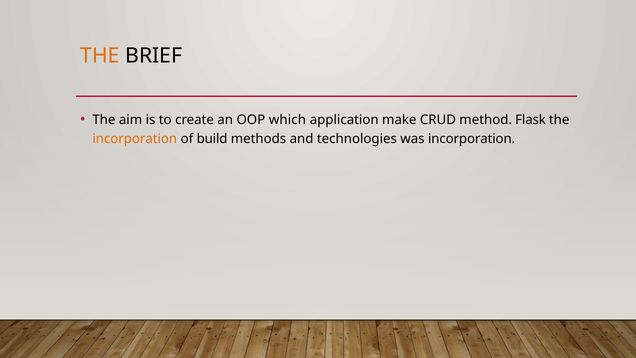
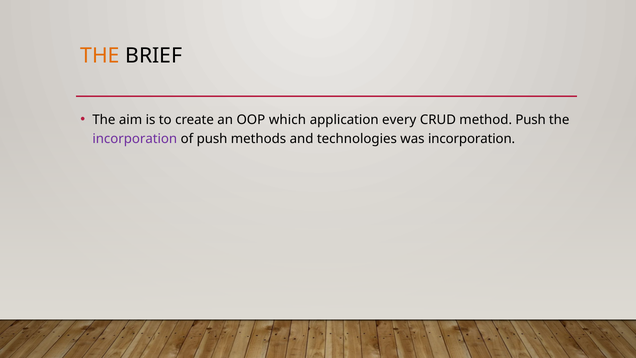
make: make -> every (399, 120)
method Flask: Flask -> Push (531, 120)
incorporation colour: orange -> purple (135, 139)
of build: build -> push (212, 139)
